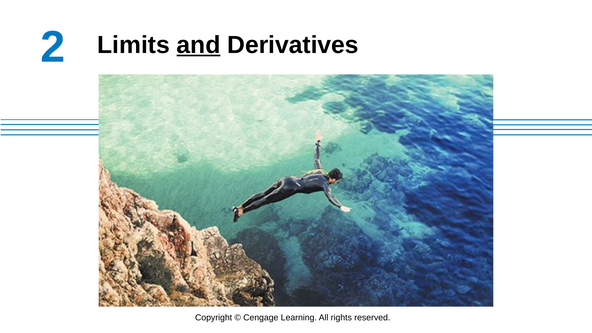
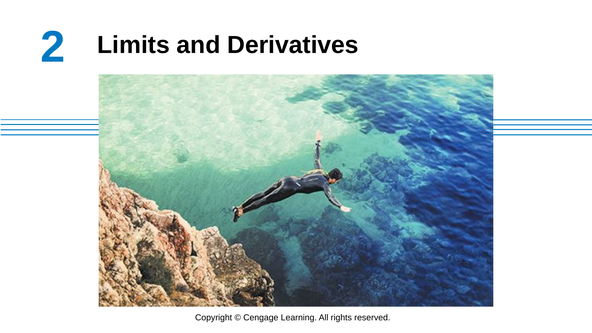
and underline: present -> none (198, 45)
